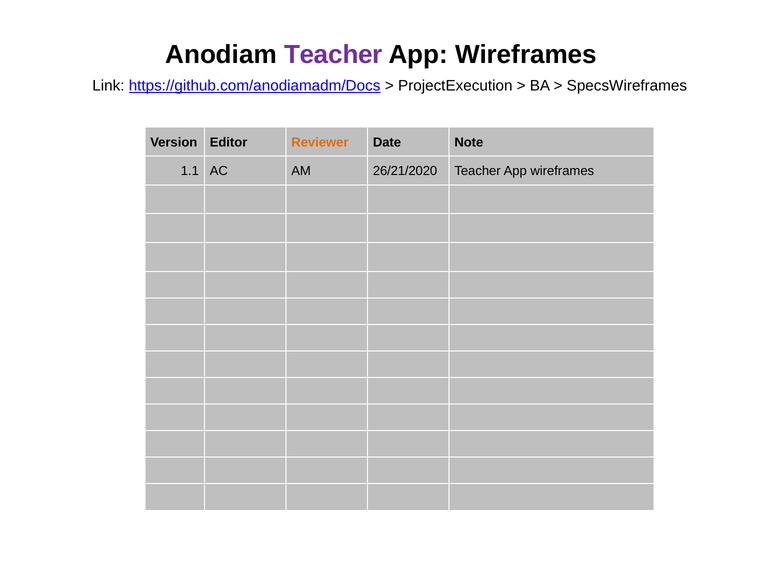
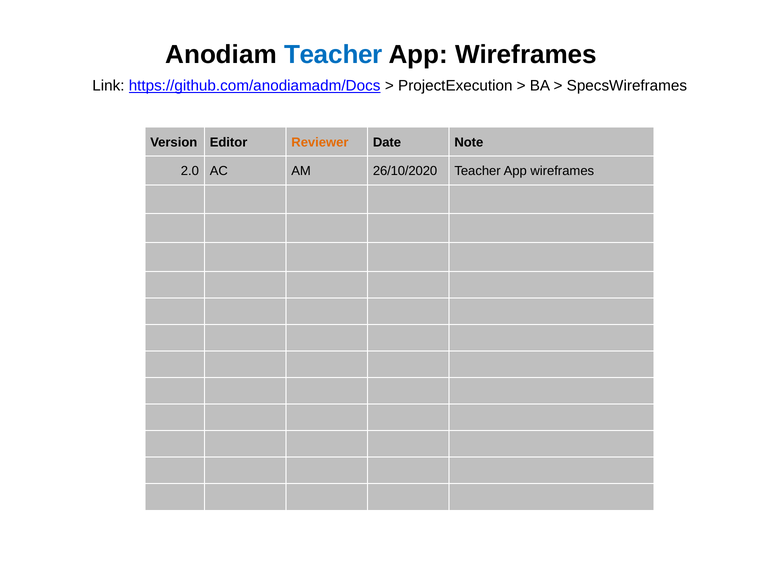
Teacher colour: purple -> blue (333, 54)
1.1: 1.1 -> 2.0 (190, 171)
26/21/2020: 26/21/2020 -> 26/10/2020 (405, 171)
